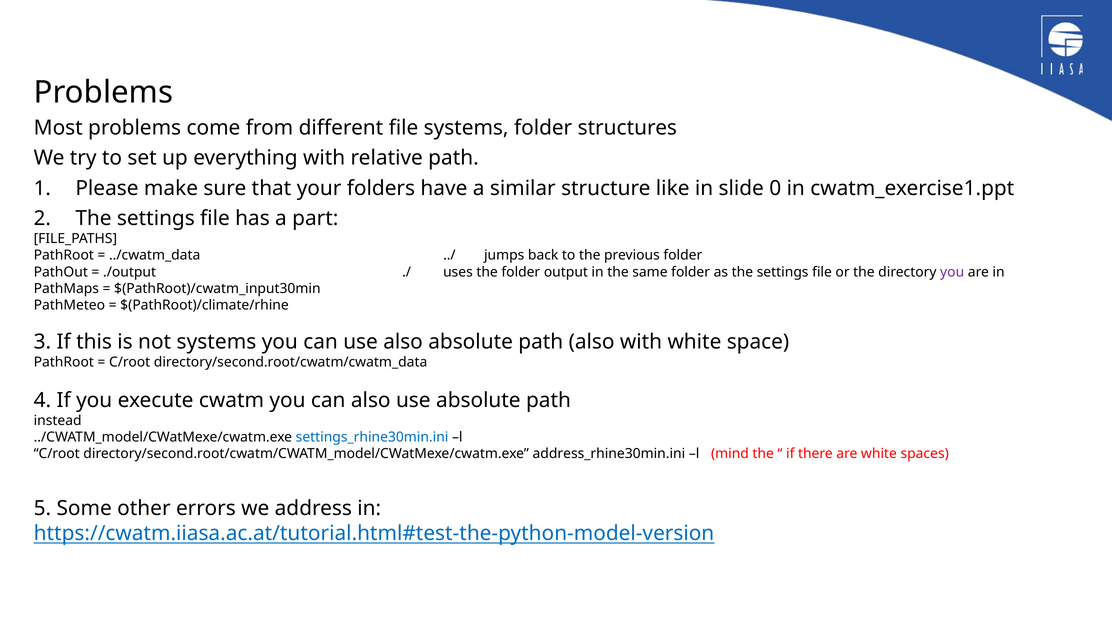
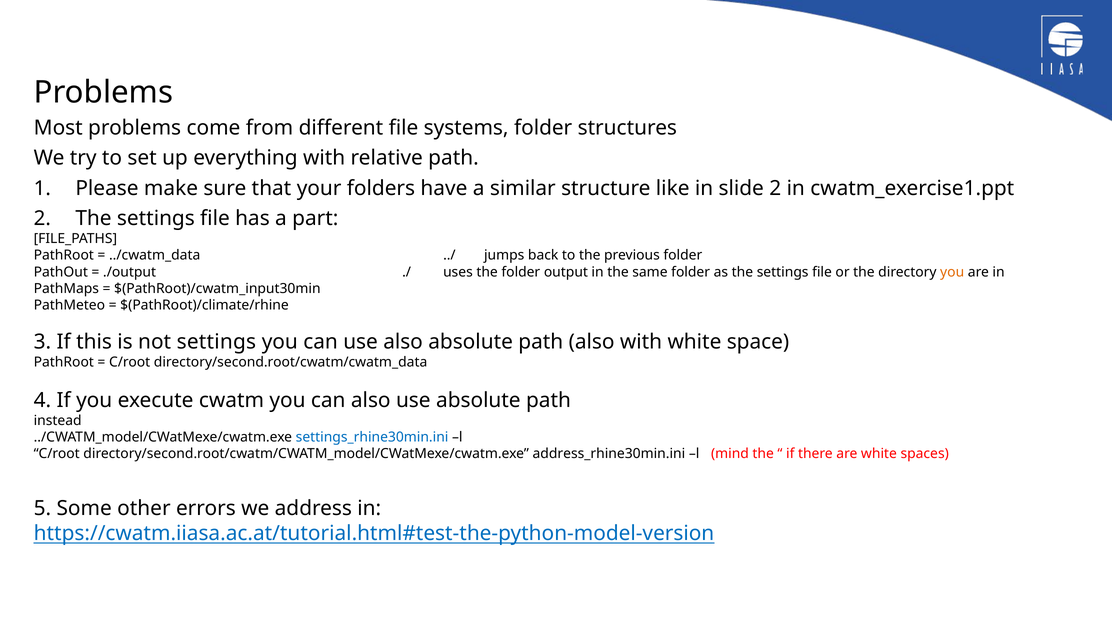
slide 0: 0 -> 2 (775, 188)
you colour: purple -> orange (952, 272)
not systems: systems -> settings (216, 342)
